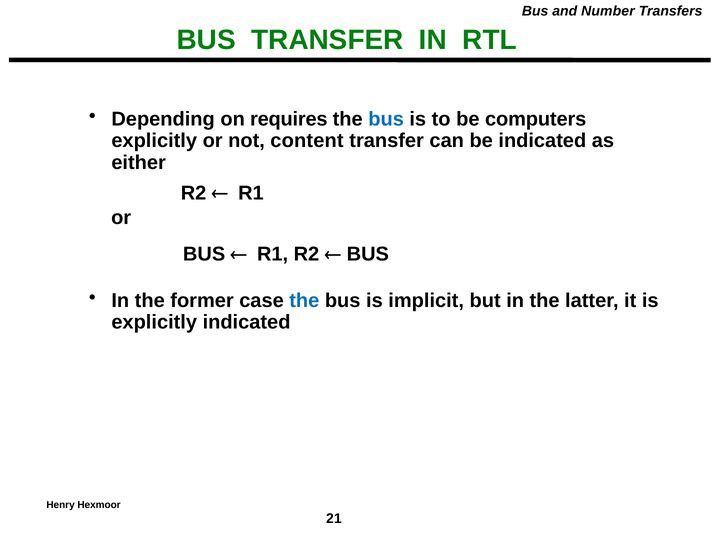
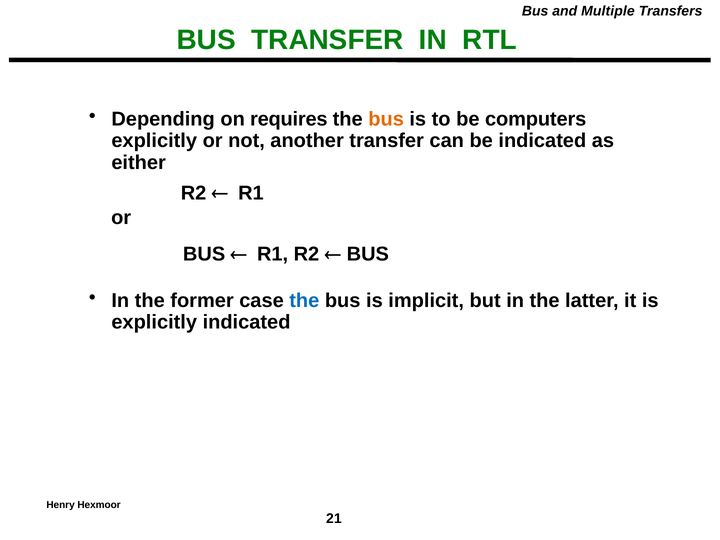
Number: Number -> Multiple (608, 11)
bus colour: blue -> orange (386, 119)
content: content -> another (307, 141)
